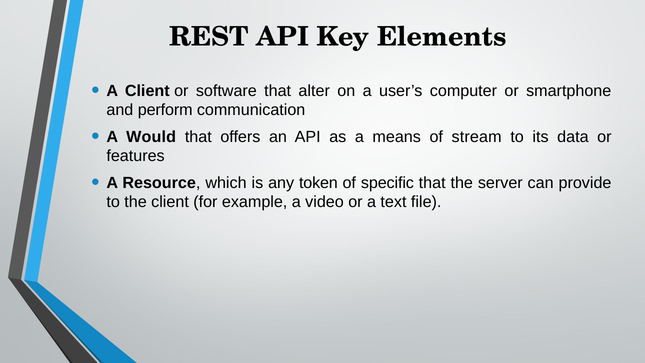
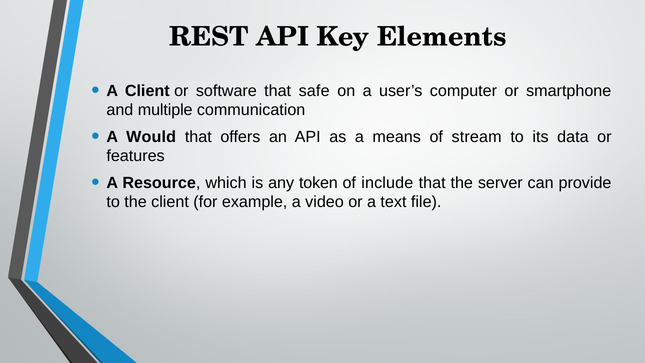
alter: alter -> safe (314, 91)
perform: perform -> multiple (165, 110)
specific: specific -> include (387, 183)
